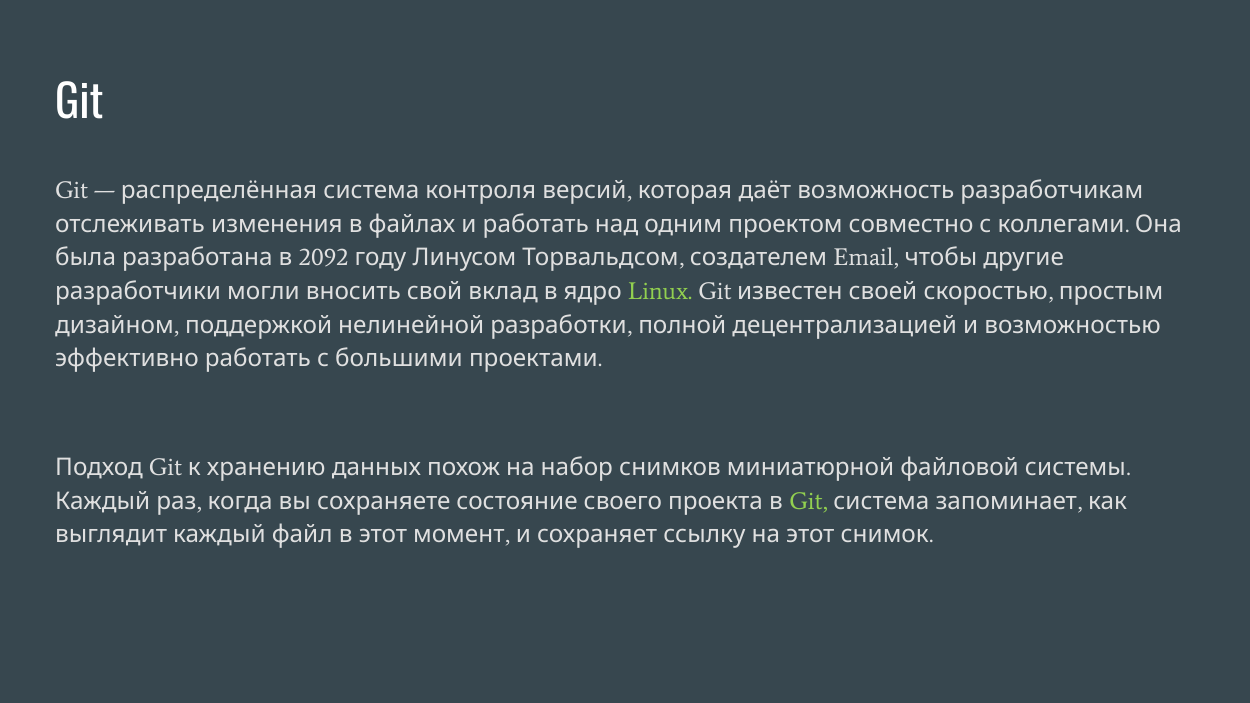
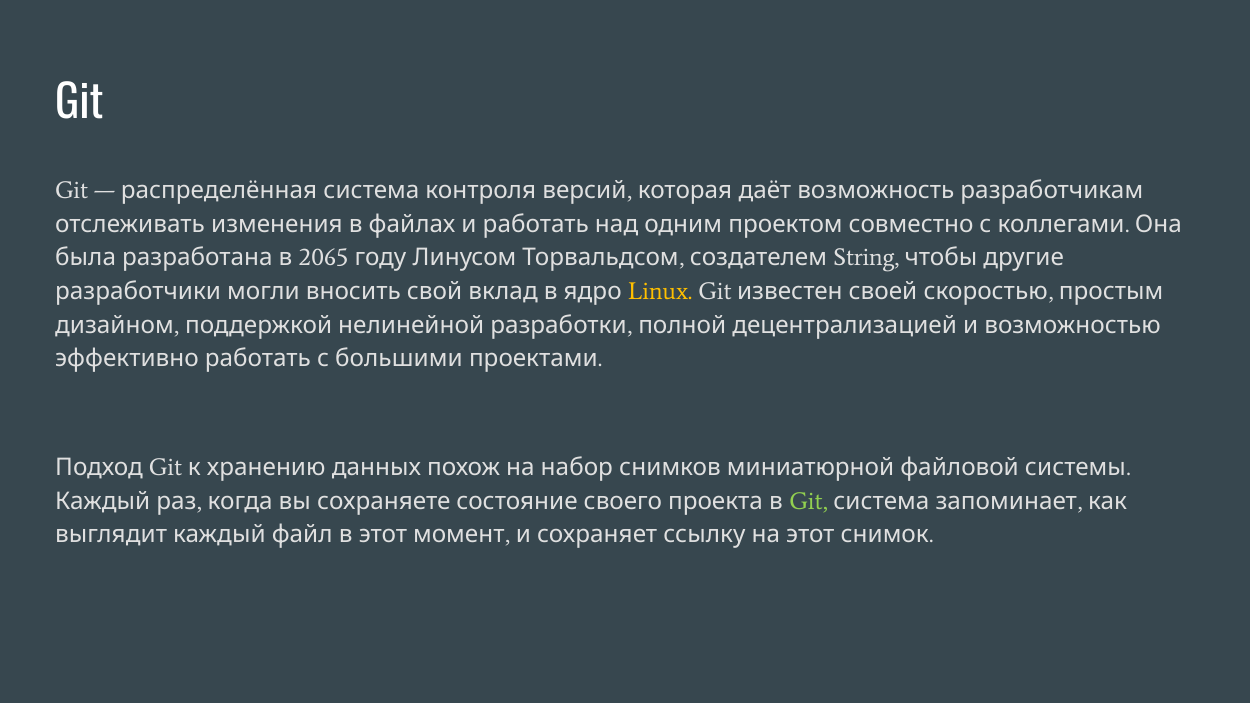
2092: 2092 -> 2065 (324, 258)
Email: Email -> String (866, 258)
Linux colour: light green -> yellow (660, 292)
